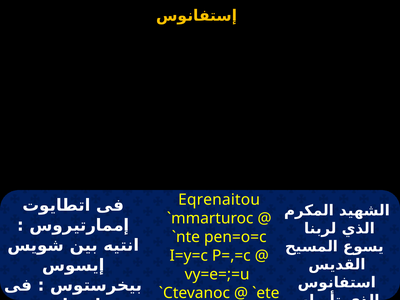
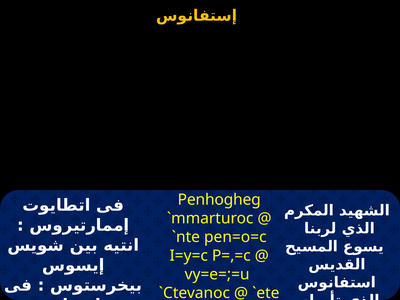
Eqrenaitou: Eqrenaitou -> Penhogheg (219, 200)
